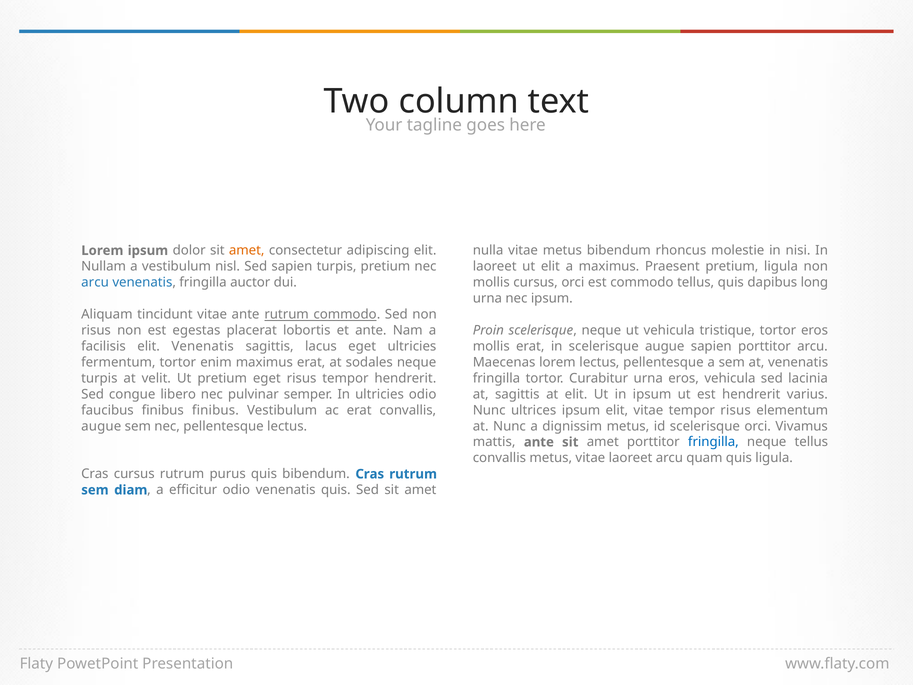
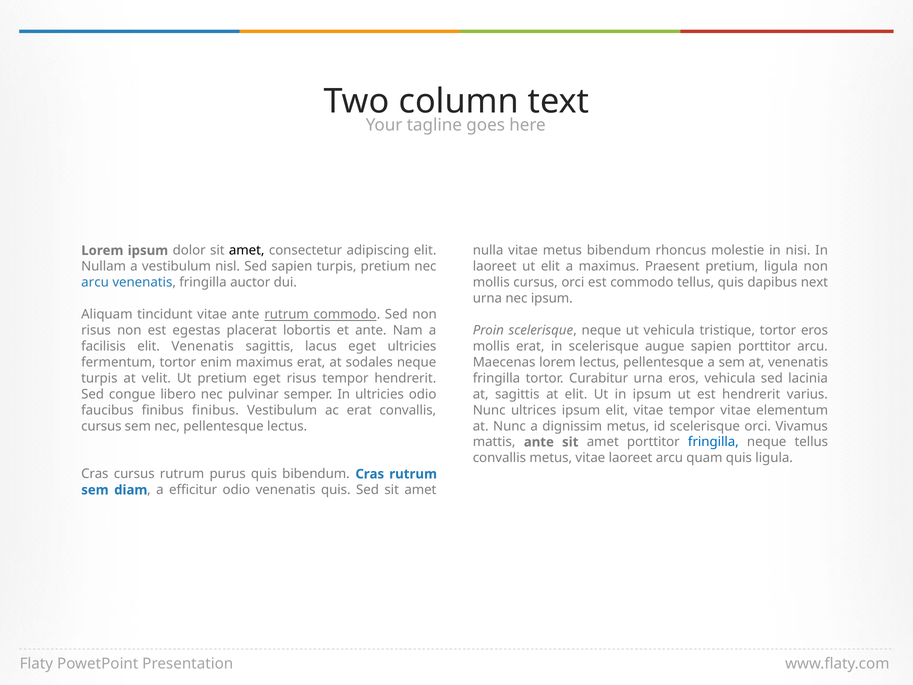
amet colour: orange -> black (247, 250)
long: long -> next (814, 282)
tempor risus: risus -> vitae (736, 410)
augue: augue -> cursus (101, 426)
